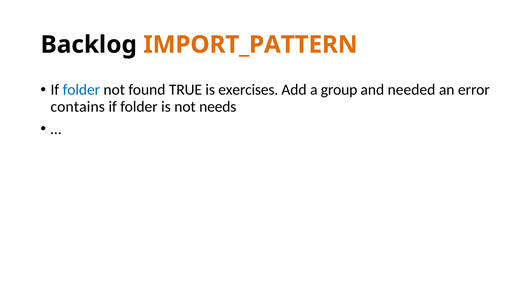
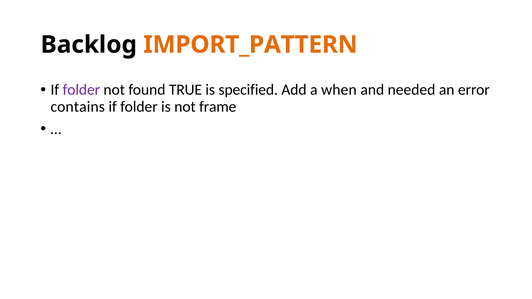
folder colour: blue -> purple (81, 90)
exercises: exercises -> specified (248, 90)
group: group -> when (339, 90)
needs: needs -> frame (218, 107)
